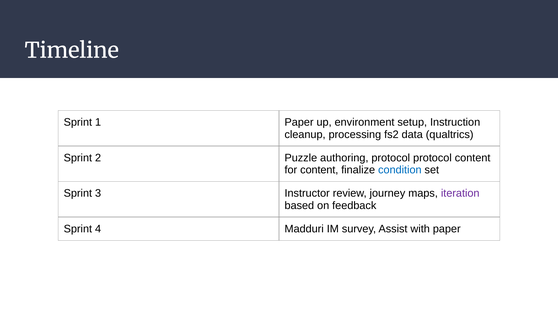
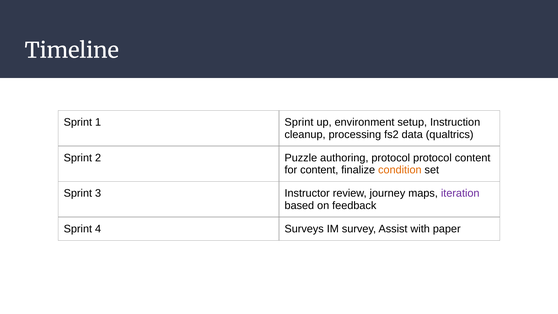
1 Paper: Paper -> Sprint (299, 122)
condition colour: blue -> orange (400, 170)
Madduri: Madduri -> Surveys (304, 229)
